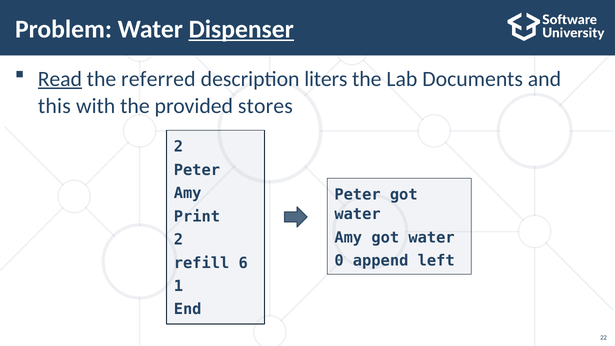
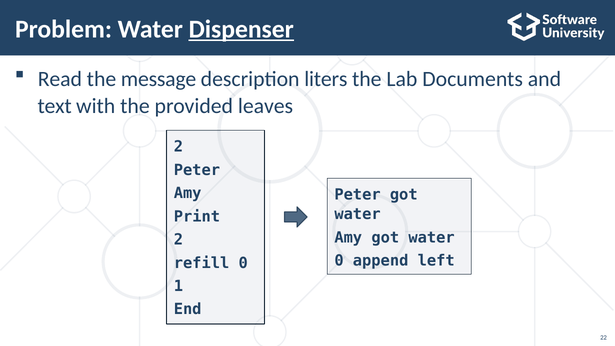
Read underline: present -> none (60, 79)
referred: referred -> message (159, 79)
this: this -> text (55, 106)
stores: stores -> leaves (266, 106)
refill 6: 6 -> 0 (243, 263)
